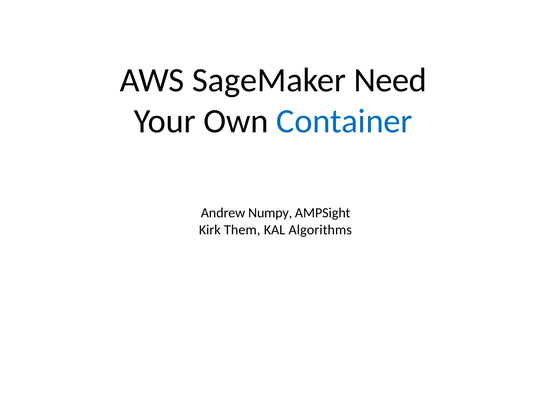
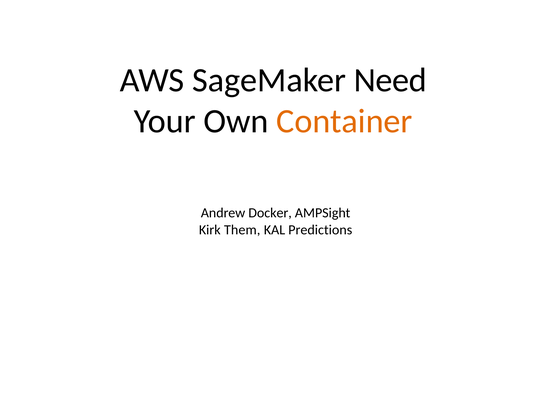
Container colour: blue -> orange (344, 121)
Numpy: Numpy -> Docker (270, 213)
Algorithms: Algorithms -> Predictions (320, 230)
